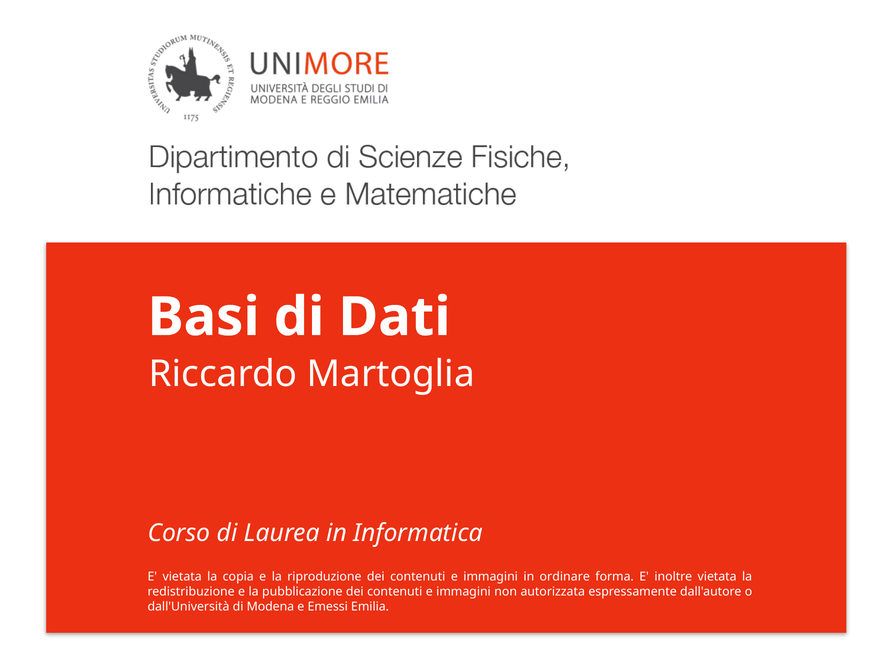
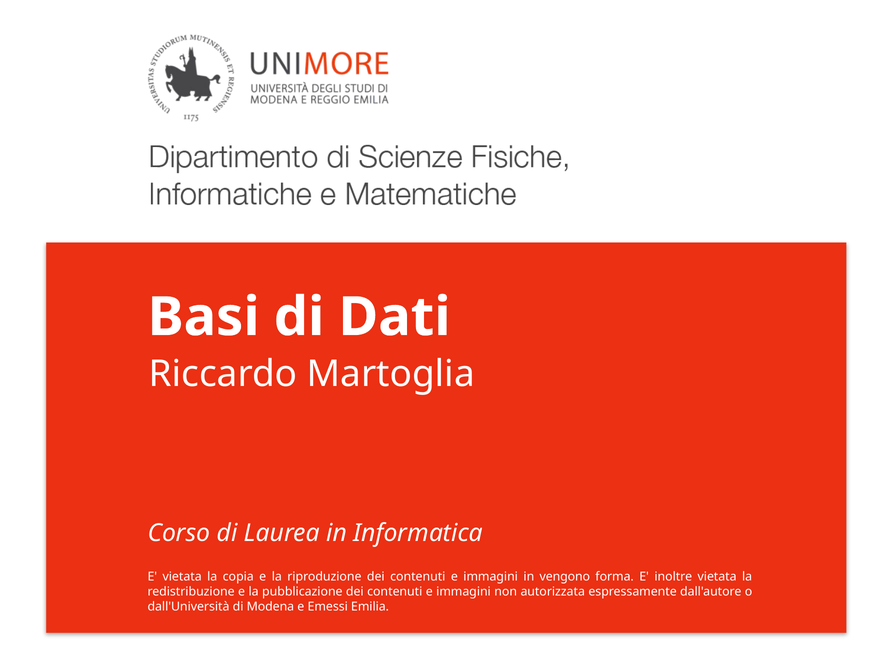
ordinare: ordinare -> vengono (565, 577)
